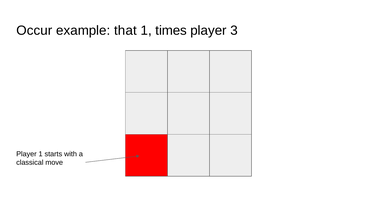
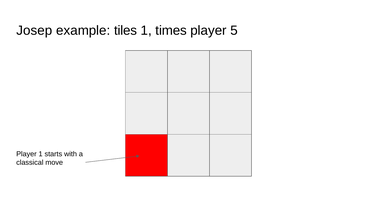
Occur: Occur -> Josep (34, 31)
that: that -> tiles (126, 31)
3: 3 -> 5 (234, 31)
